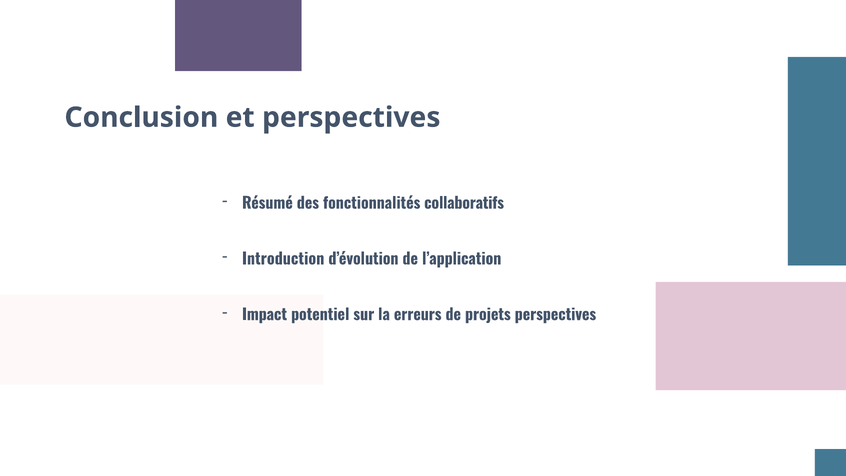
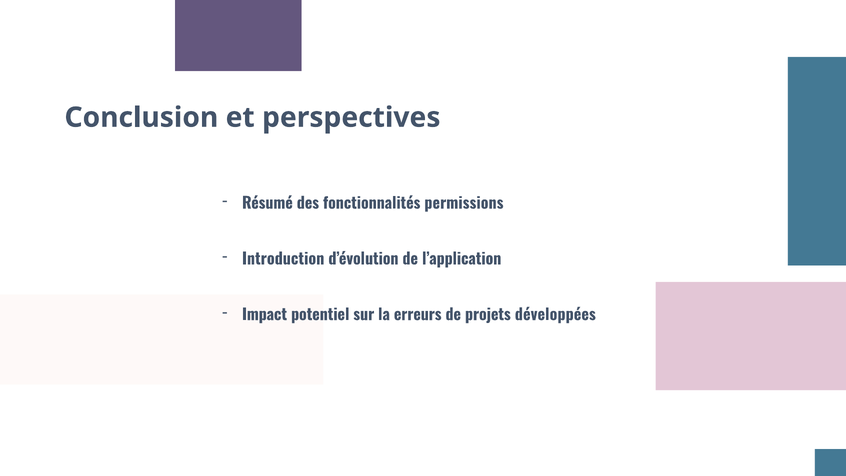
collaboratifs: collaboratifs -> permissions (464, 203)
projets perspectives: perspectives -> développées (555, 315)
